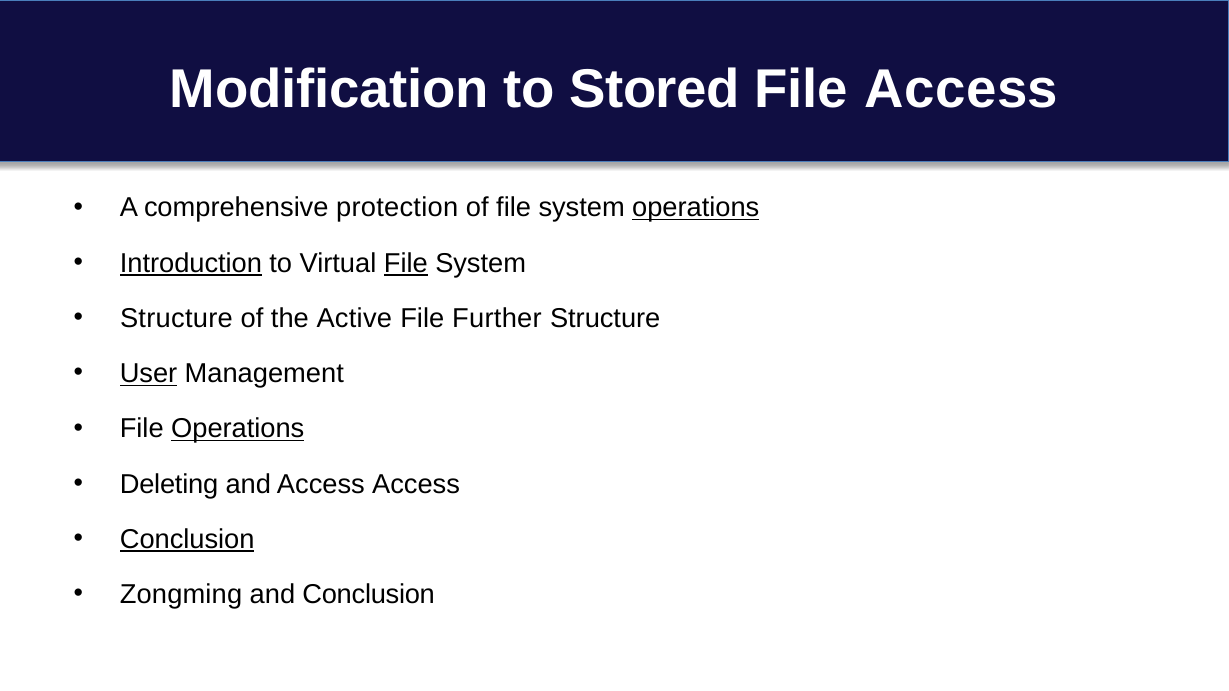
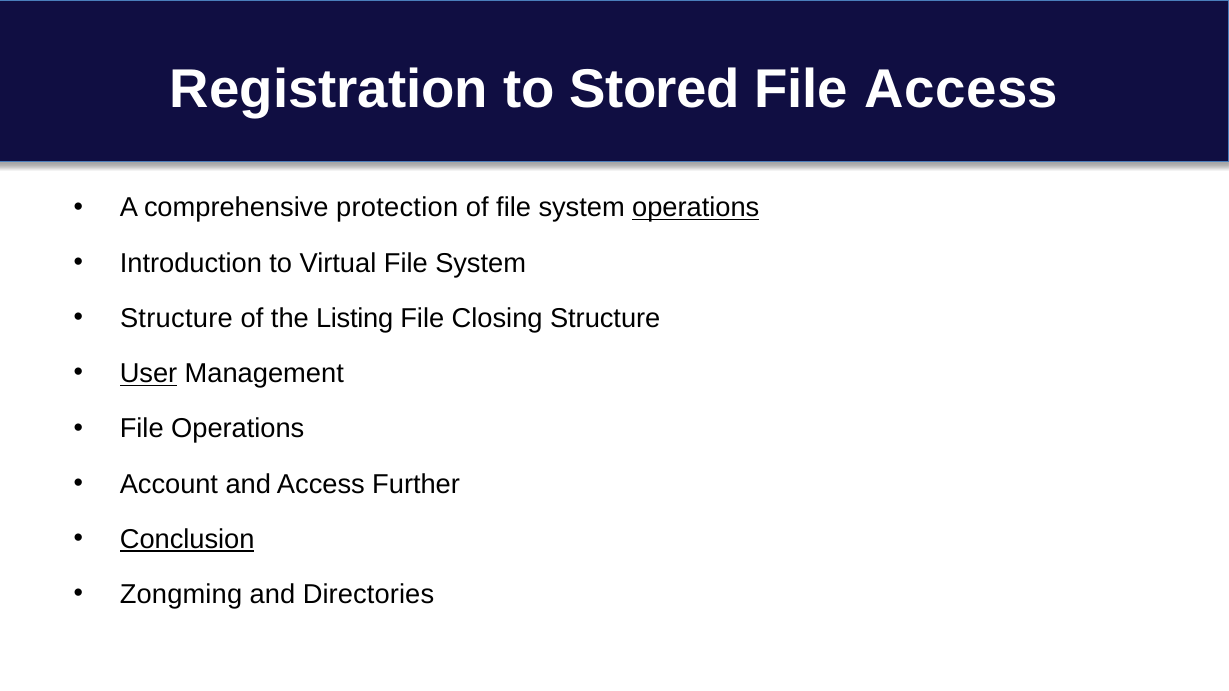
Modification: Modification -> Registration (329, 89)
Introduction underline: present -> none (191, 263)
File underline: present -> none (406, 263)
Active: Active -> Listing (355, 319)
Further: Further -> Closing (497, 319)
Operations underline: present -> none (238, 429)
Deleting: Deleting -> Account (169, 484)
Access Access: Access -> Further (416, 484)
and Conclusion: Conclusion -> Directories (368, 595)
